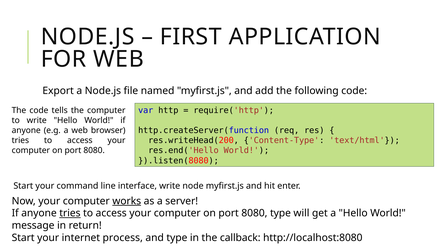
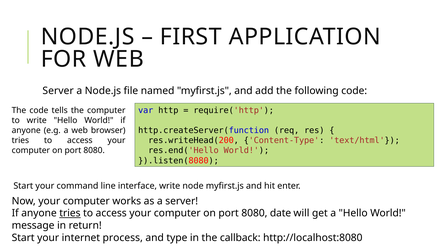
Export: Export -> Server (58, 91)
works underline: present -> none (127, 201)
8080 type: type -> date (281, 213)
